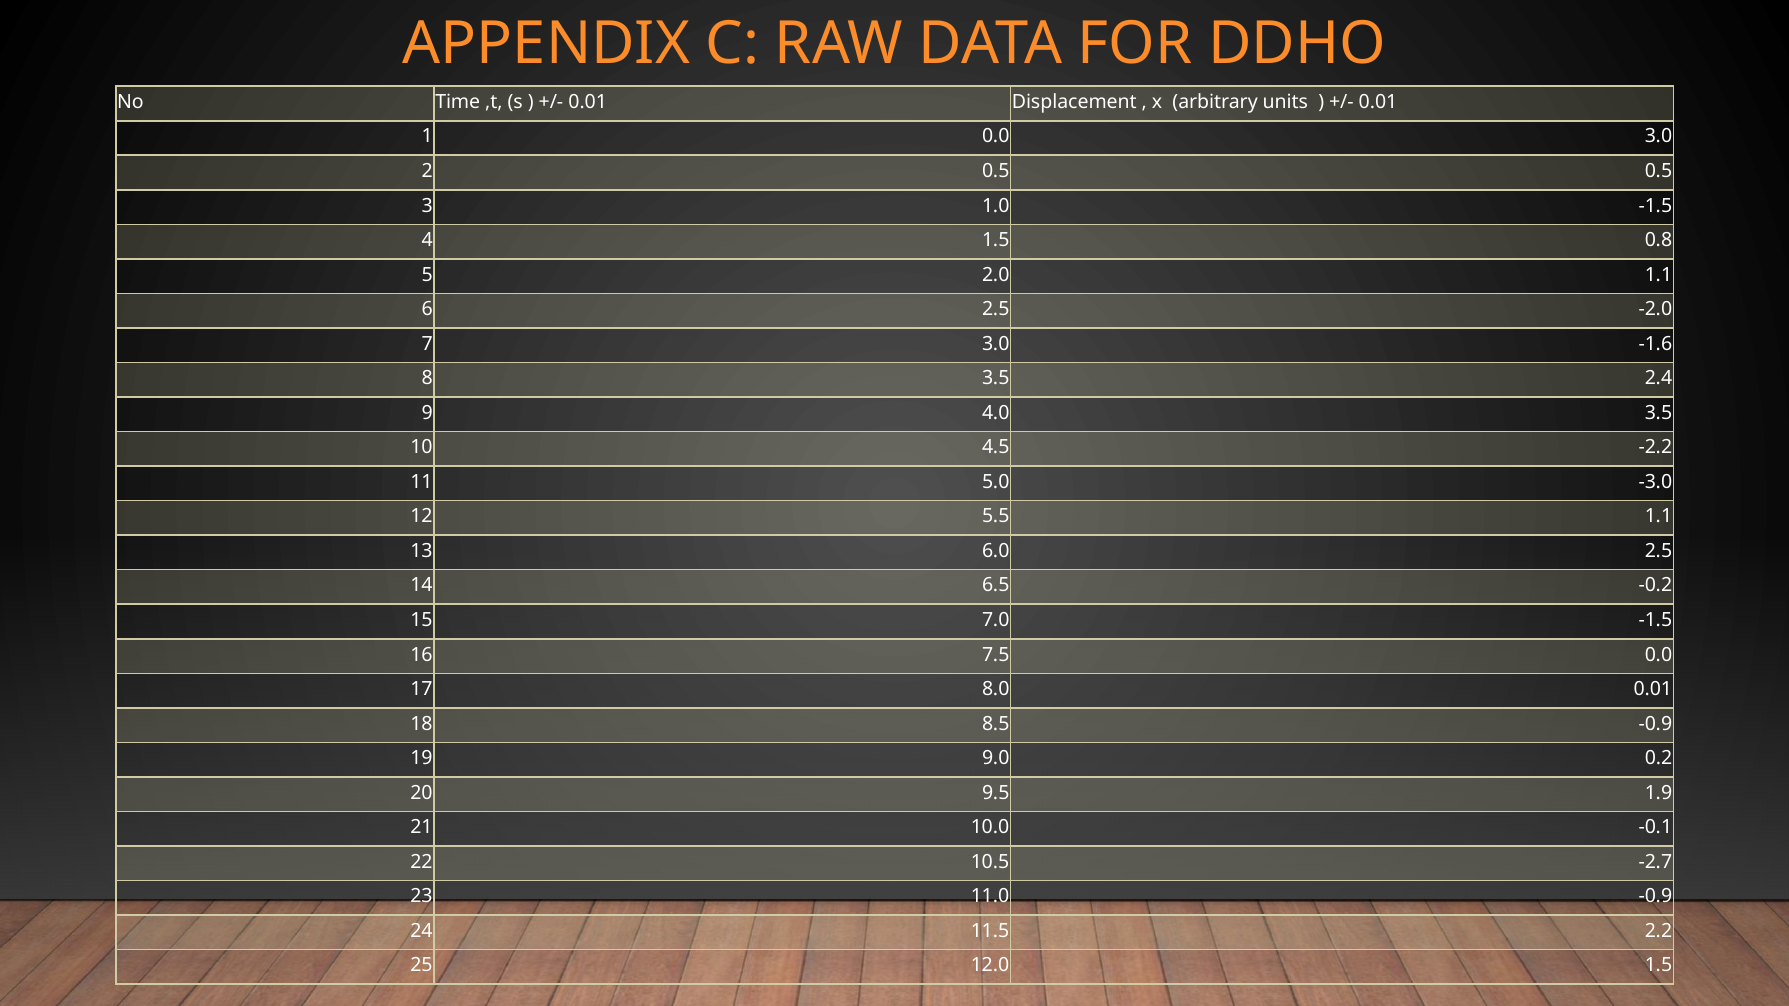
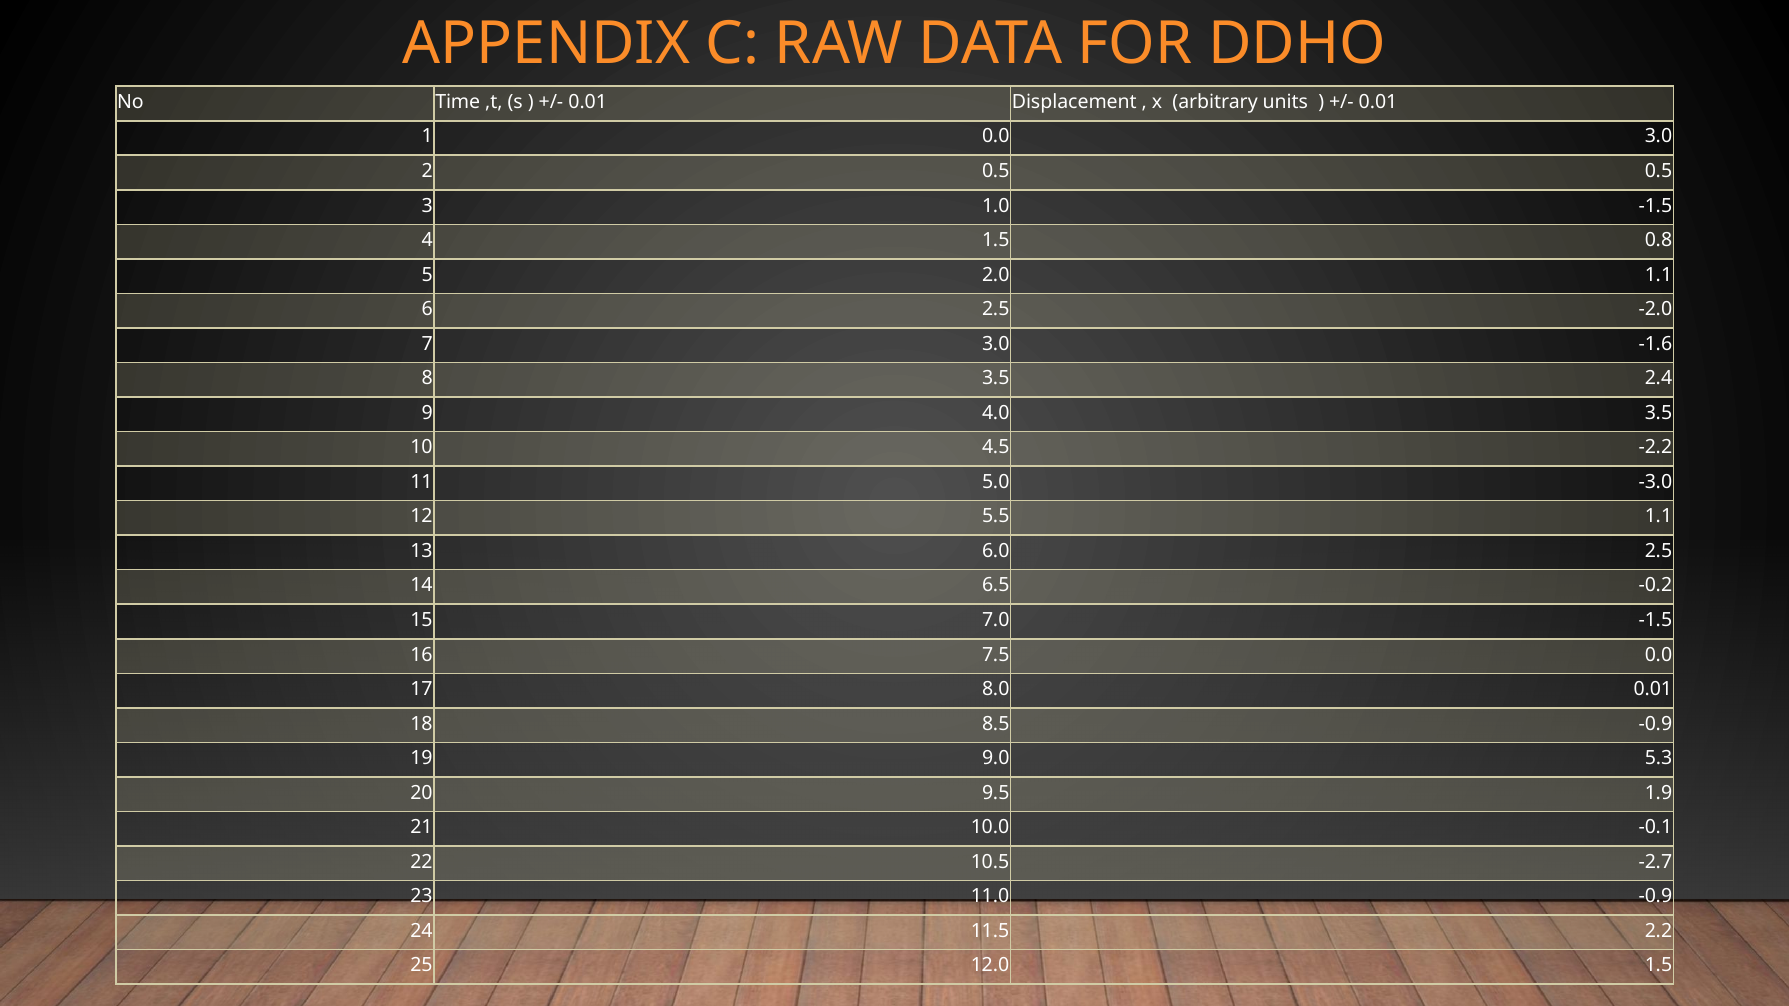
0.2: 0.2 -> 5.3 (1659, 758)
